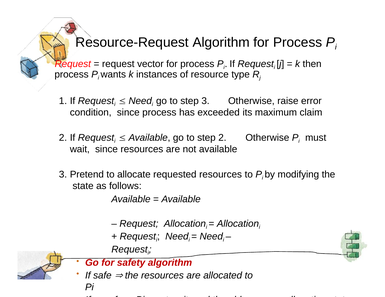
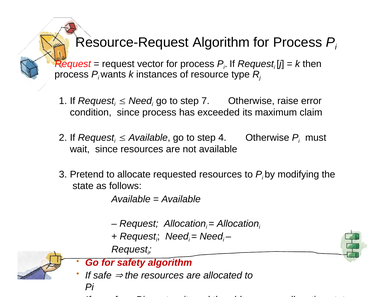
step 3: 3 -> 7 (205, 101)
step 2: 2 -> 4 (222, 138)
